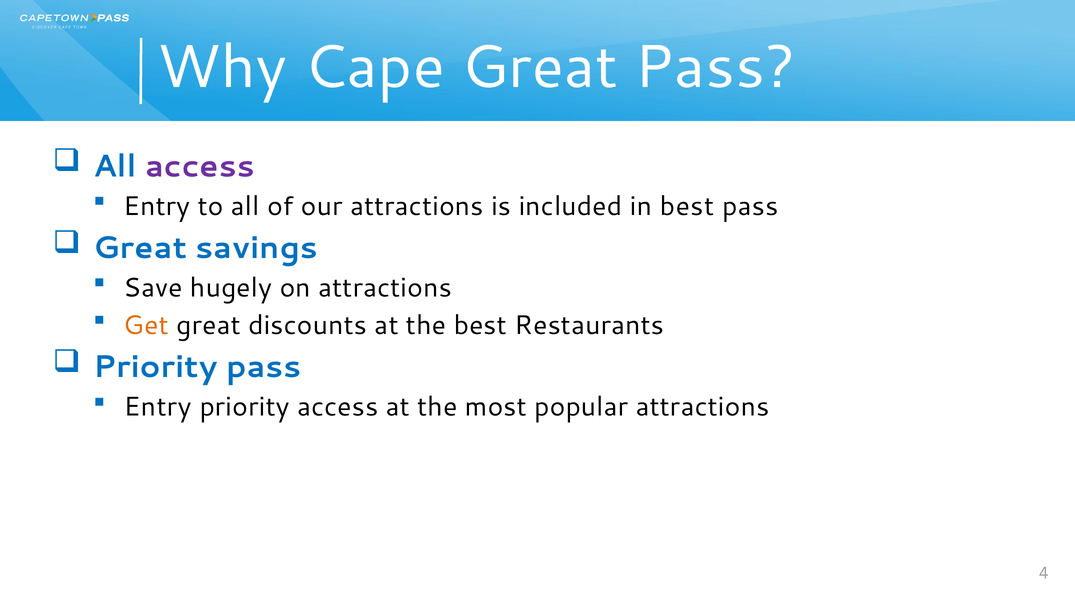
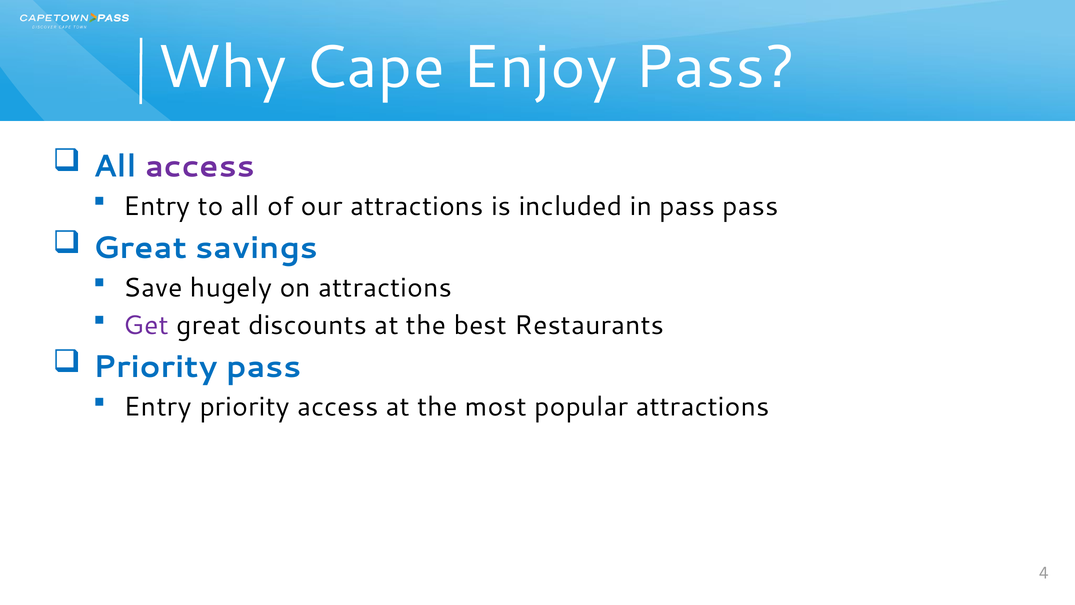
Cape Great: Great -> Enjoy (540, 67)
in best: best -> pass (687, 206)
Get colour: orange -> purple (146, 325)
